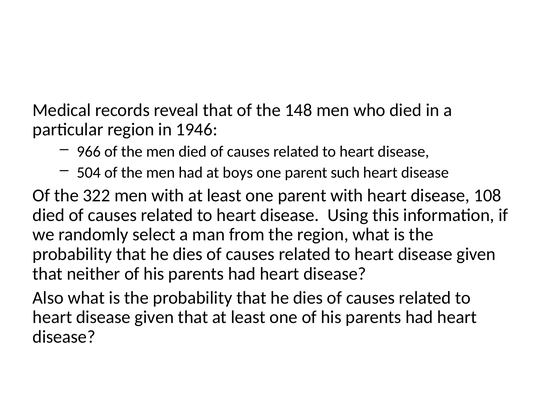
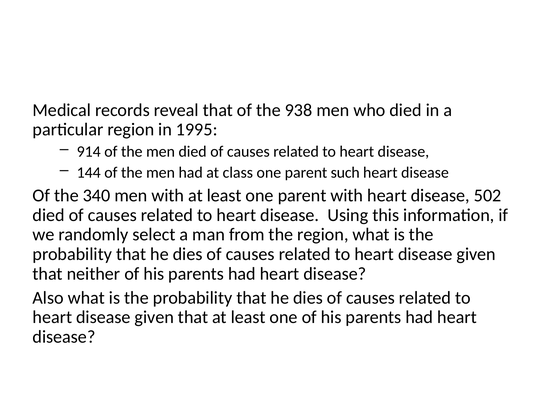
148: 148 -> 938 (299, 110)
1946: 1946 -> 1995 (197, 129)
966: 966 -> 914 (89, 151)
504: 504 -> 144 (89, 172)
boys: boys -> class (238, 172)
322: 322 -> 340 (97, 195)
108: 108 -> 502 (488, 195)
